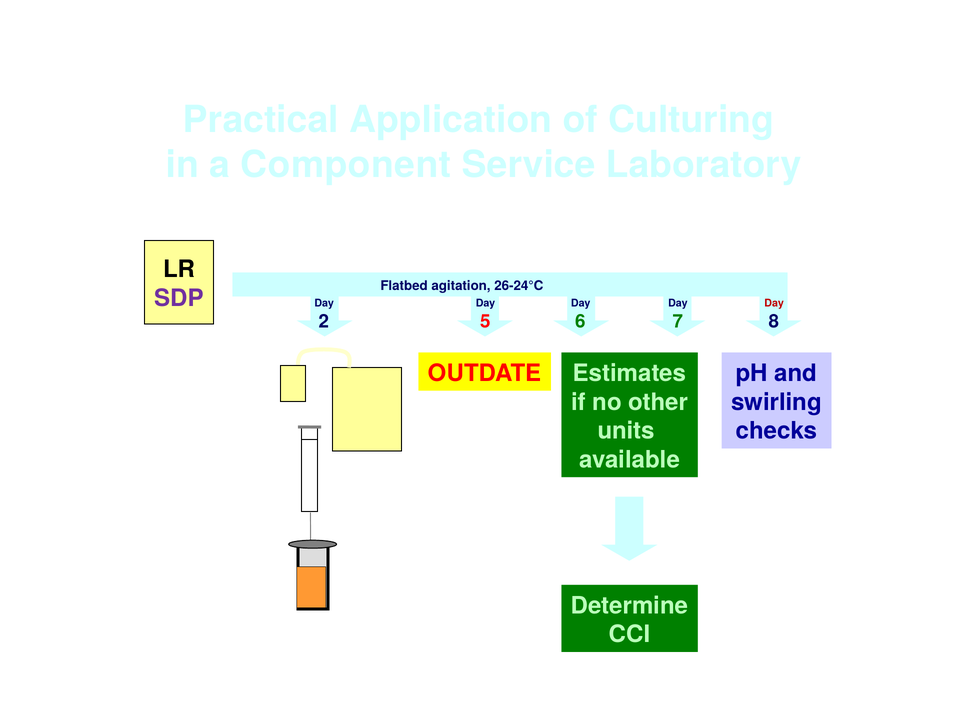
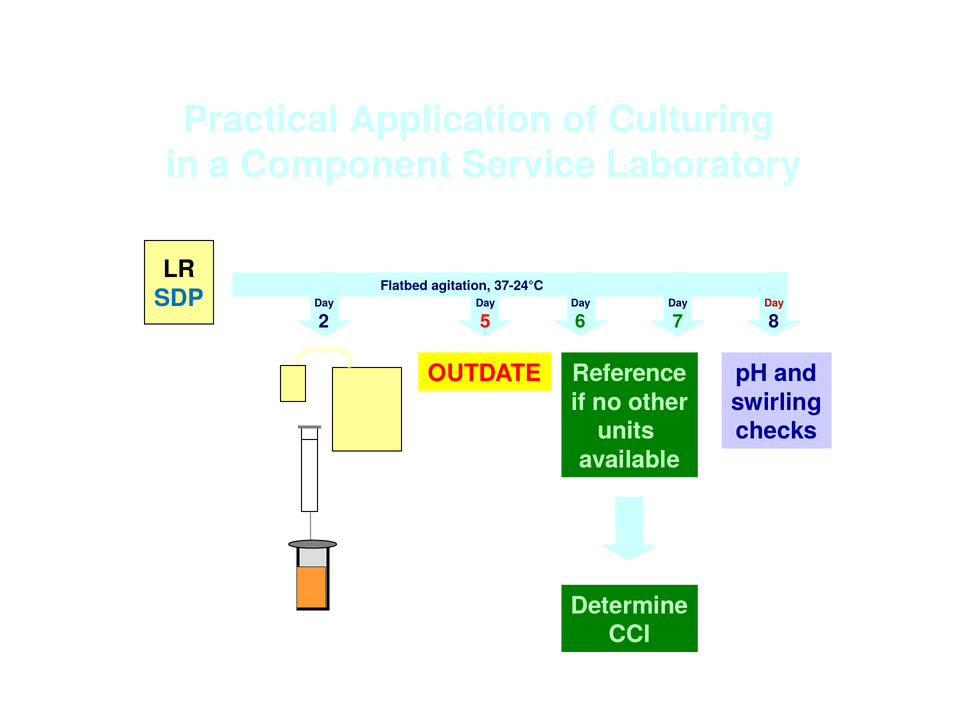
26-24°C: 26-24°C -> 37-24°C (519, 286)
SDP colour: purple -> blue (179, 299)
Estimates: Estimates -> Reference (630, 374)
